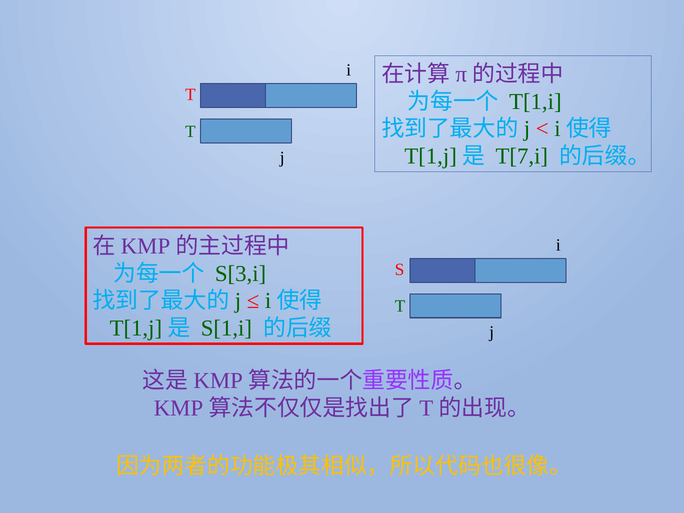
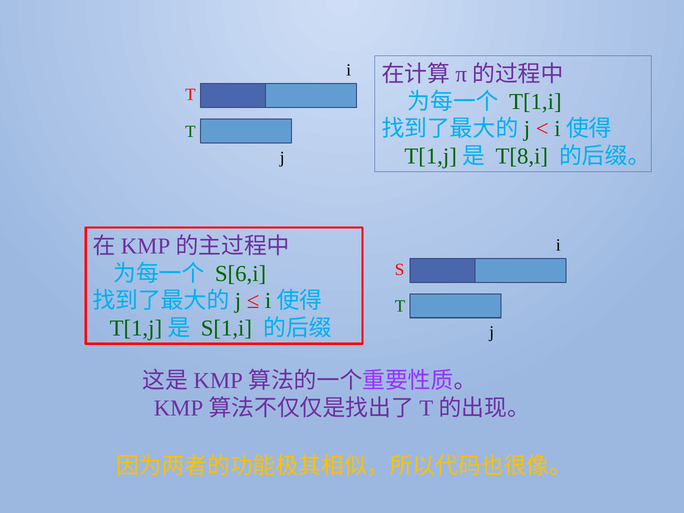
T[7,i: T[7,i -> T[8,i (522, 156)
S[3,i: S[3,i -> S[6,i (241, 274)
